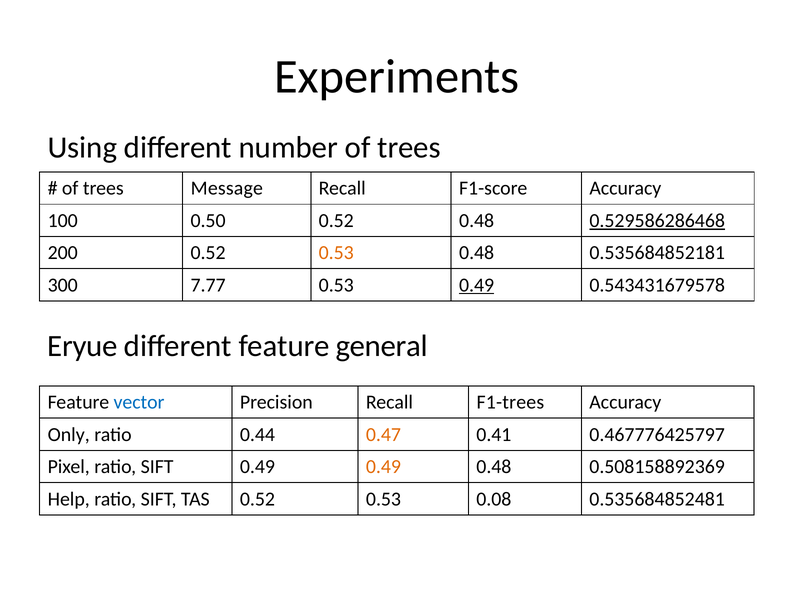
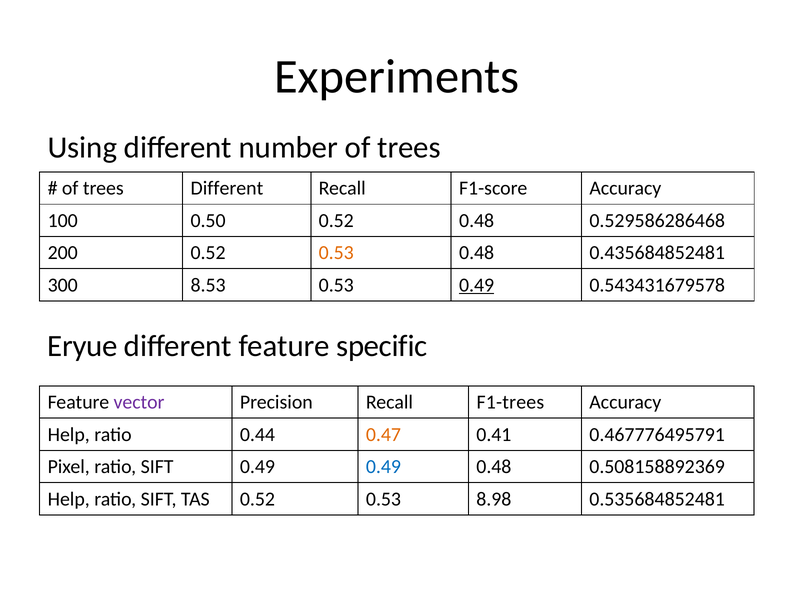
trees Message: Message -> Different (227, 188)
0.529586286468 underline: present -> none (657, 220)
0.535684852181: 0.535684852181 -> 0.435684852481 (657, 253)
7.77: 7.77 -> 8.53 (208, 285)
general: general -> specific (382, 346)
vector colour: blue -> purple (139, 402)
Only: Only -> Help (69, 434)
0.467776425797: 0.467776425797 -> 0.467776495791 (657, 434)
0.49 colour: orange -> blue (383, 466)
0.08: 0.08 -> 8.98 (494, 499)
